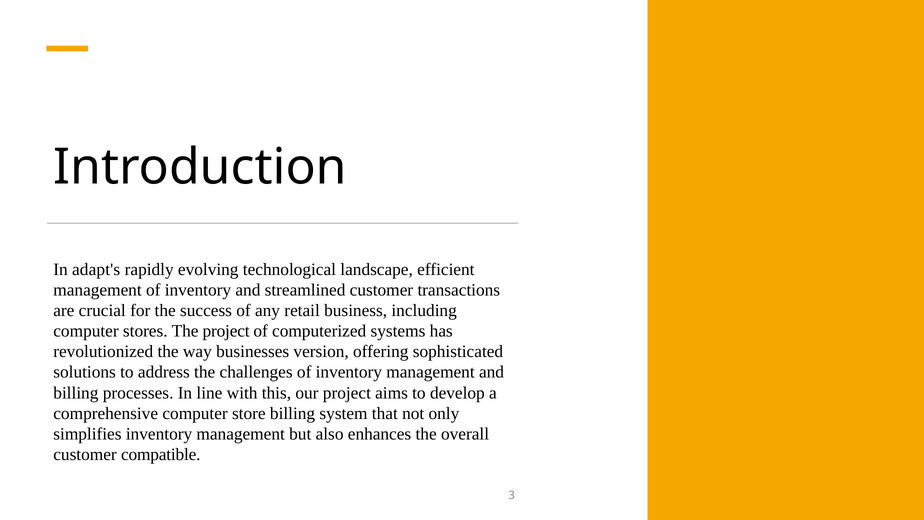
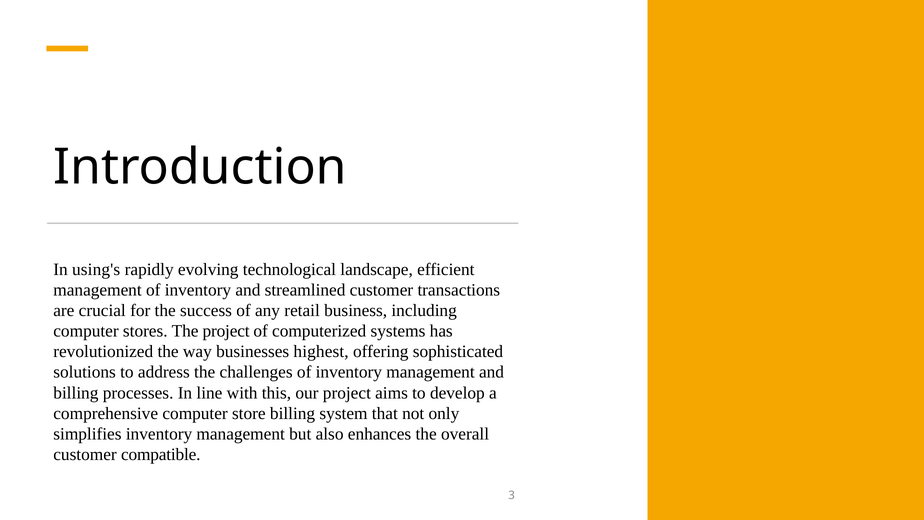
adapt's: adapt's -> using's (96, 269)
version: version -> highest (321, 351)
